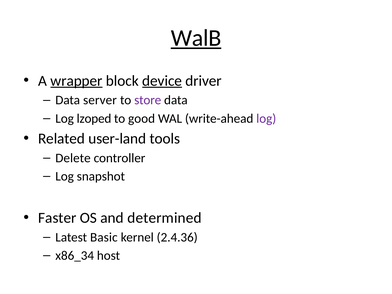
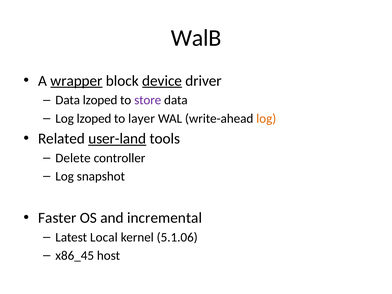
WalB underline: present -> none (196, 38)
Data server: server -> lzoped (100, 100)
good: good -> layer (141, 118)
log colour: purple -> orange (266, 118)
user-land underline: none -> present (117, 139)
determined: determined -> incremental (165, 218)
Basic: Basic -> Local (104, 237)
2.4.36: 2.4.36 -> 5.1.06 (177, 237)
x86_34: x86_34 -> x86_45 (75, 256)
